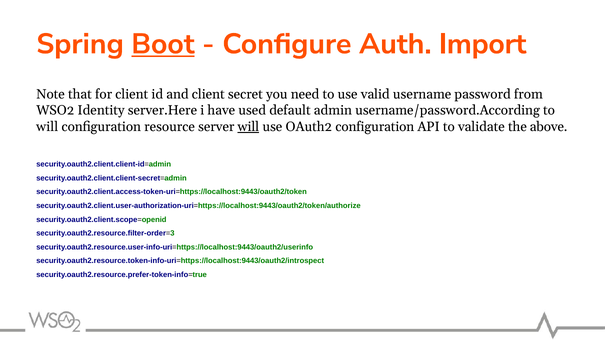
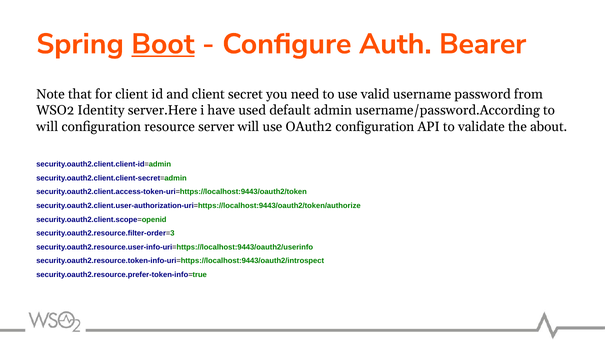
Import: Import -> Bearer (483, 44)
will underline: present -> none (248, 127)
above: above -> about (549, 127)
